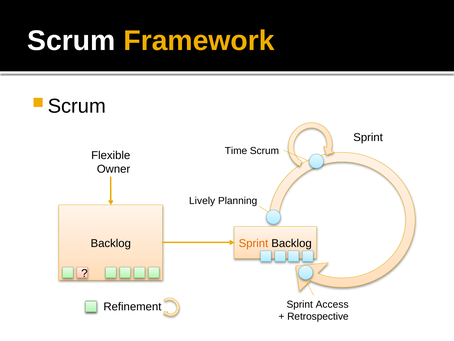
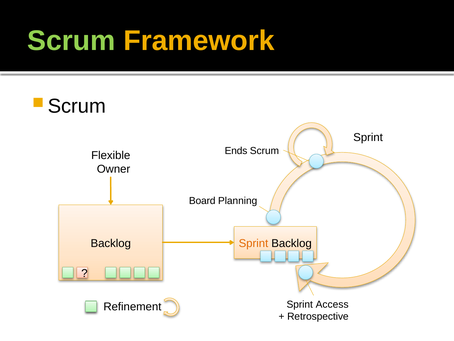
Scrum colour: white -> light green (71, 41)
Time: Time -> Ends (236, 151)
Lively: Lively -> Board (202, 201)
